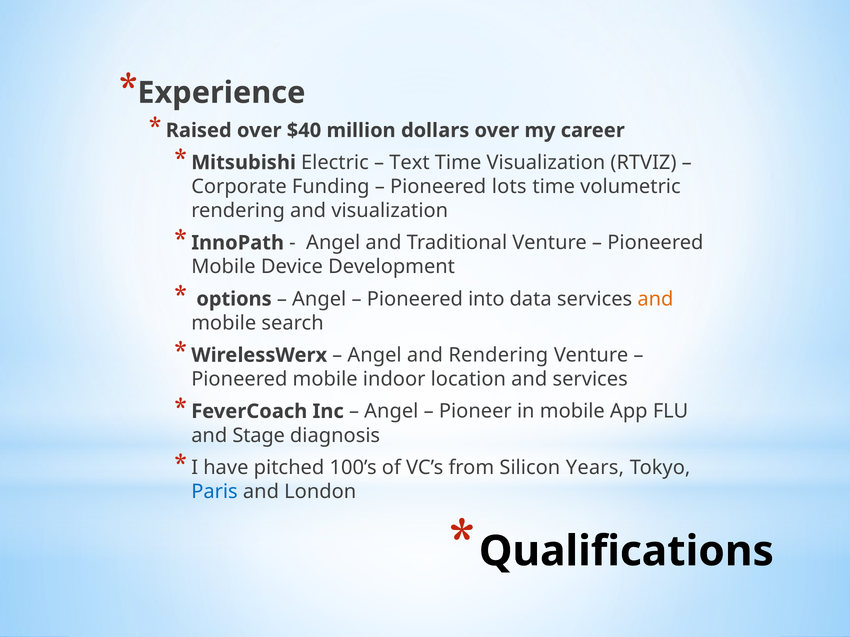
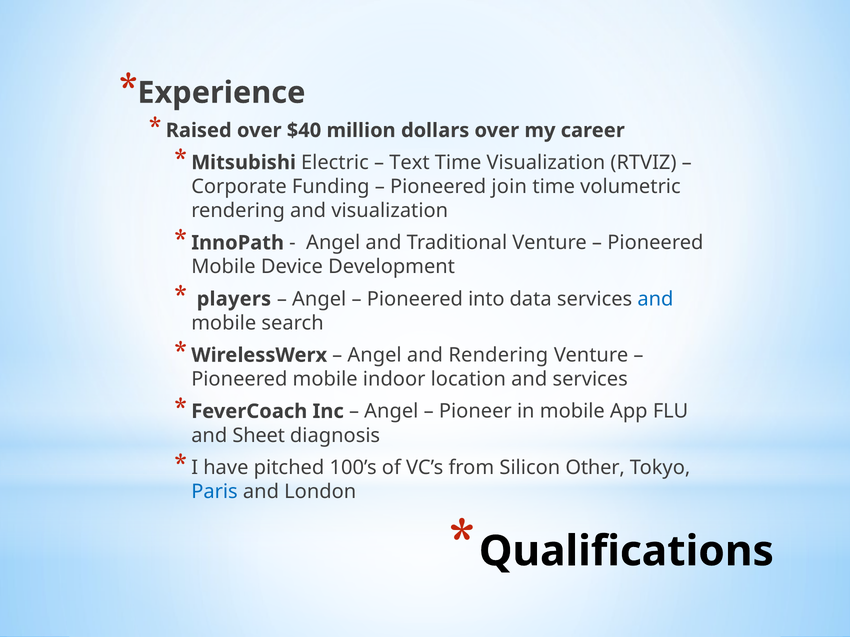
lots: lots -> join (509, 187)
options: options -> players (234, 299)
and colour: orange -> blue (655, 299)
Stage: Stage -> Sheet (259, 436)
Years: Years -> Other (595, 468)
